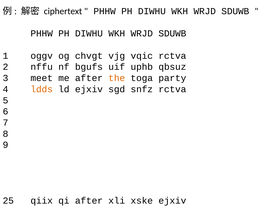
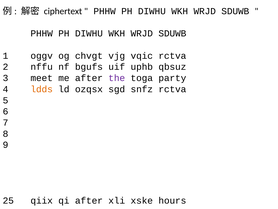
the colour: orange -> purple (117, 78)
ld ejxiv: ejxiv -> ozqsx (89, 89)
xske ejxiv: ejxiv -> hours (172, 200)
